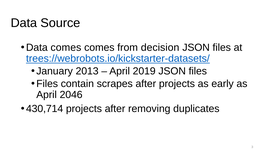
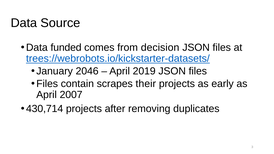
Data comes: comes -> funded (66, 48)
2013: 2013 -> 2046 (87, 71)
scrapes after: after -> their (146, 84)
2046: 2046 -> 2007 (71, 95)
